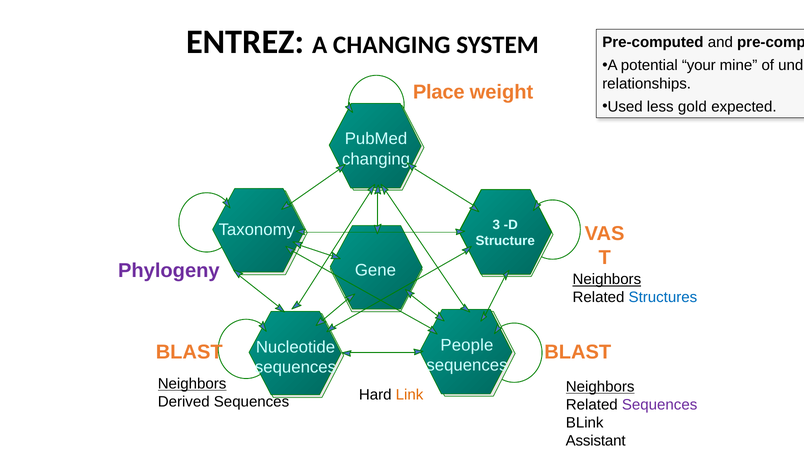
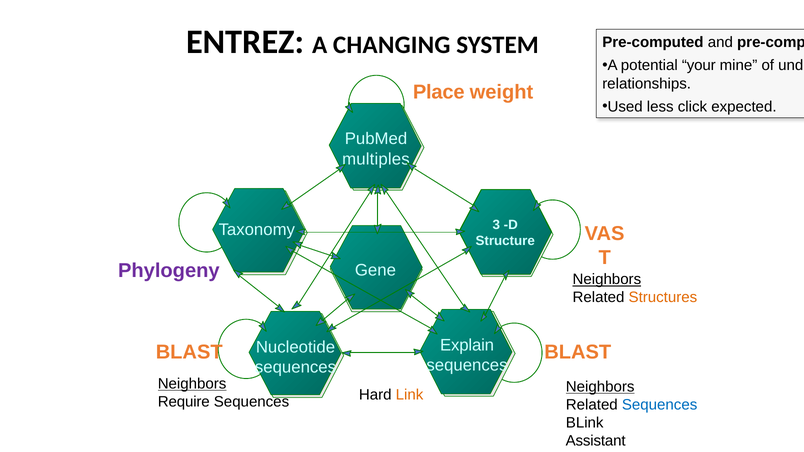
gold: gold -> click (692, 107)
changing: changing -> multiples (376, 159)
Structures colour: blue -> orange (663, 297)
People: People -> Explain (467, 345)
Derived: Derived -> Require (184, 402)
Sequences colour: purple -> blue (660, 405)
